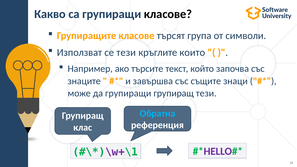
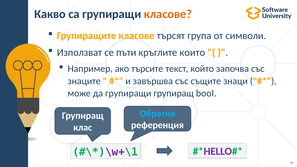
класове colour: black -> orange (168, 14)
се тези: тези -> пъти (126, 52)
групиращ тези: тези -> bool (206, 93)
